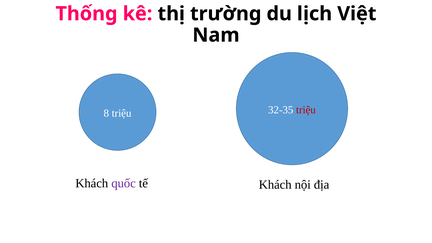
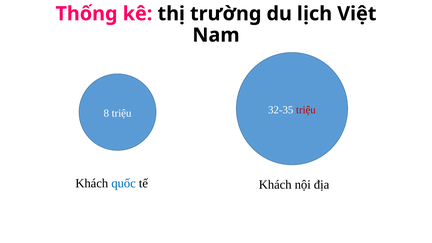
quốc colour: purple -> blue (124, 183)
